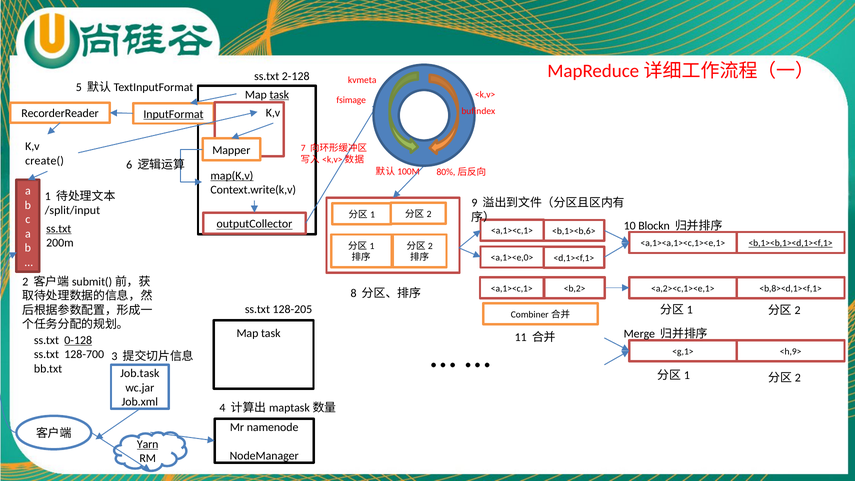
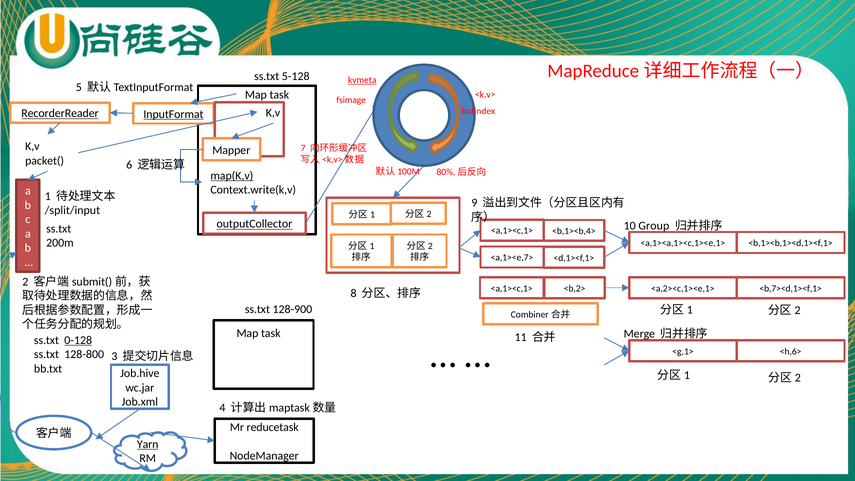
2-128: 2-128 -> 5-128 (296, 76)
kvmeta underline: none -> present (362, 80)
task underline: present -> none (279, 95)
RecorderReader underline: none -> present (60, 114)
create(: create( -> packet( (45, 161)
Blockn: Blockn -> Group (654, 226)
ss.txt underline: present -> none (59, 229)
<b,1><b,6>: <b,1><b,6> -> <b,1><b,4> (574, 231)
<b,1><b,1><d,1><f,1> underline: present -> none (791, 243)
<a,1><e,0>: <a,1><e,0> -> <a,1><e,7> (512, 258)
<b,8><d,1><f,1>: <b,8><d,1><f,1> -> <b,7><d,1><f,1> (791, 288)
128-205: 128-205 -> 128-900 (292, 309)
<h,9>: <h,9> -> <h,6> (791, 351)
128-700: 128-700 -> 128-800 (84, 354)
Job.task: Job.task -> Job.hive (140, 373)
namenode: namenode -> reducetask (273, 427)
